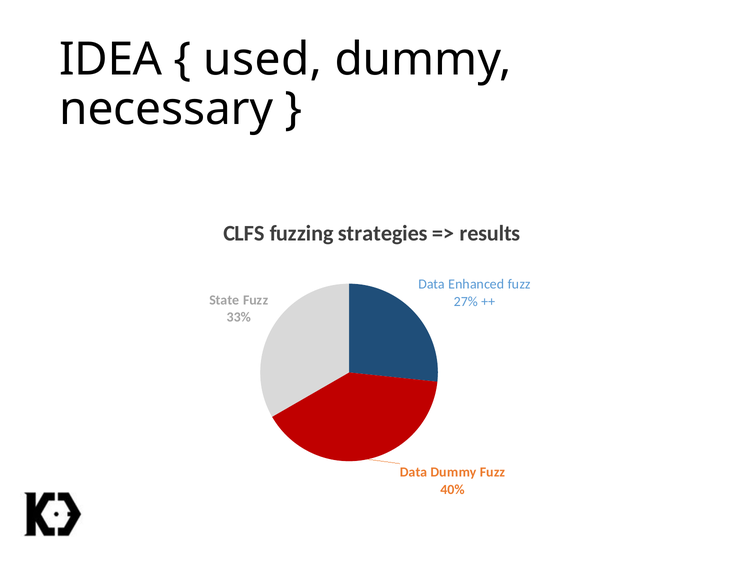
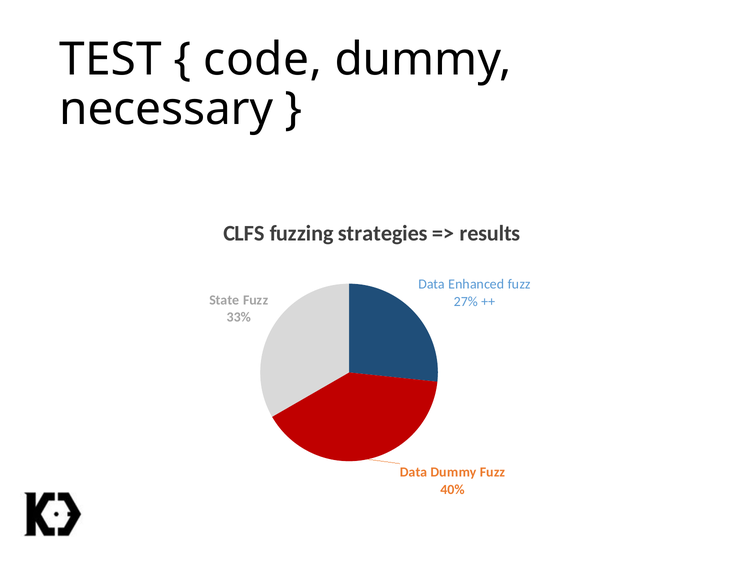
IDEA: IDEA -> TEST (111, 60)
used: used -> code (263, 60)
